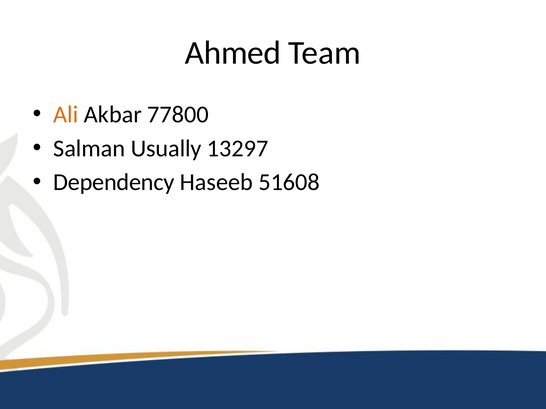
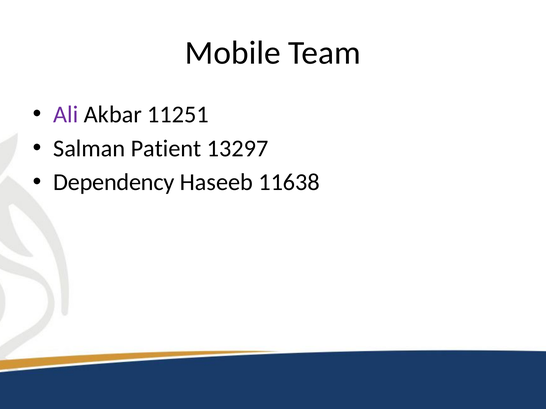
Ahmed: Ahmed -> Mobile (233, 53)
Ali colour: orange -> purple (66, 115)
77800: 77800 -> 11251 (178, 115)
Usually: Usually -> Patient (166, 149)
51608: 51608 -> 11638 (289, 183)
